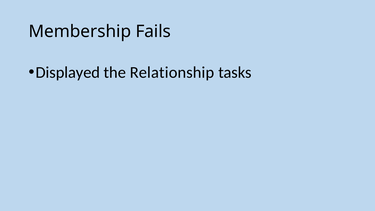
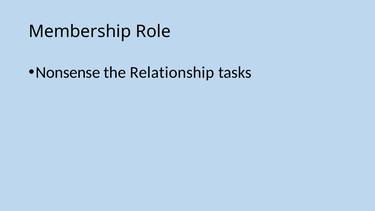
Fails: Fails -> Role (153, 32)
Displayed: Displayed -> Nonsense (68, 72)
